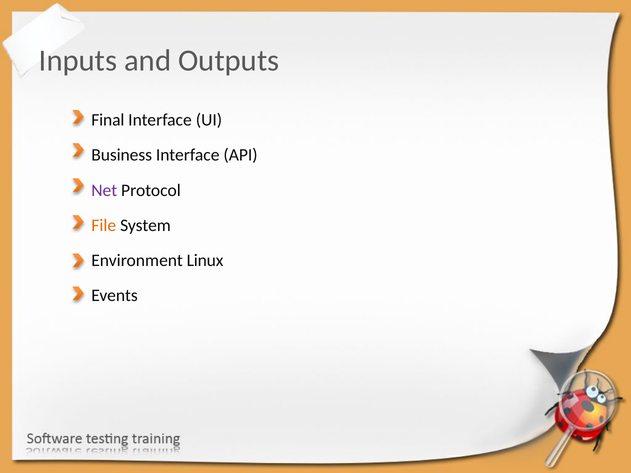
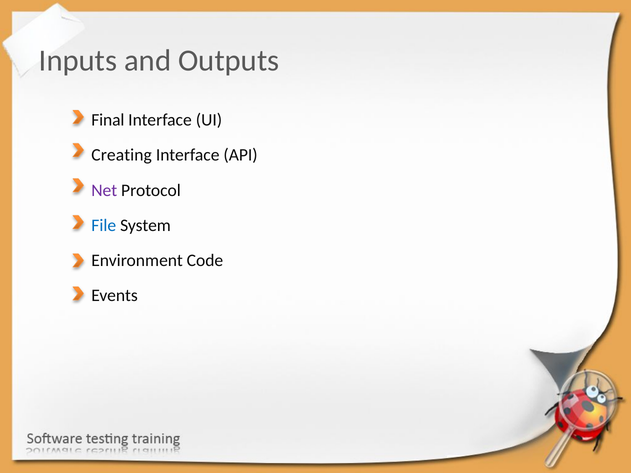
Business: Business -> Creating (122, 155)
File colour: orange -> blue (104, 225)
Linux: Linux -> Code (205, 261)
